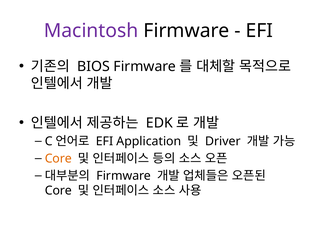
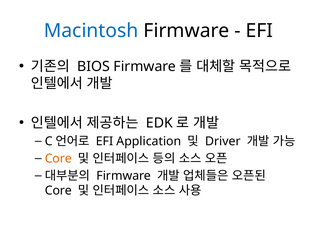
Macintosh colour: purple -> blue (91, 31)
